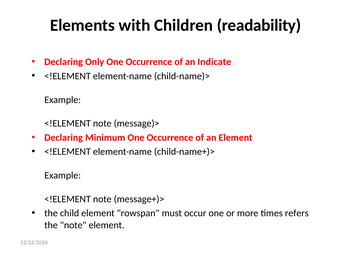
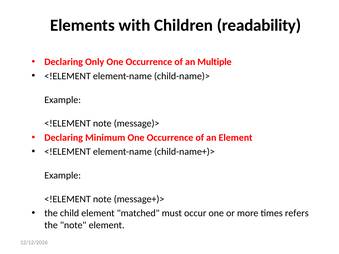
Indicate: Indicate -> Multiple (214, 62)
rowspan: rowspan -> matched (138, 213)
